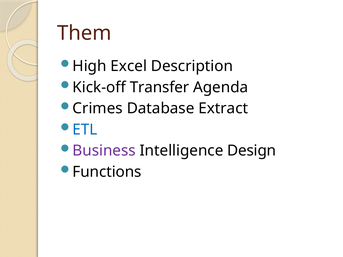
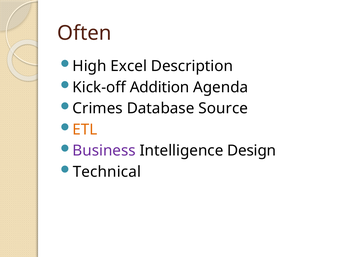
Them: Them -> Often (84, 33)
Transfer: Transfer -> Addition (160, 87)
Extract: Extract -> Source (223, 109)
ETL colour: blue -> orange (85, 130)
Functions: Functions -> Technical (107, 172)
